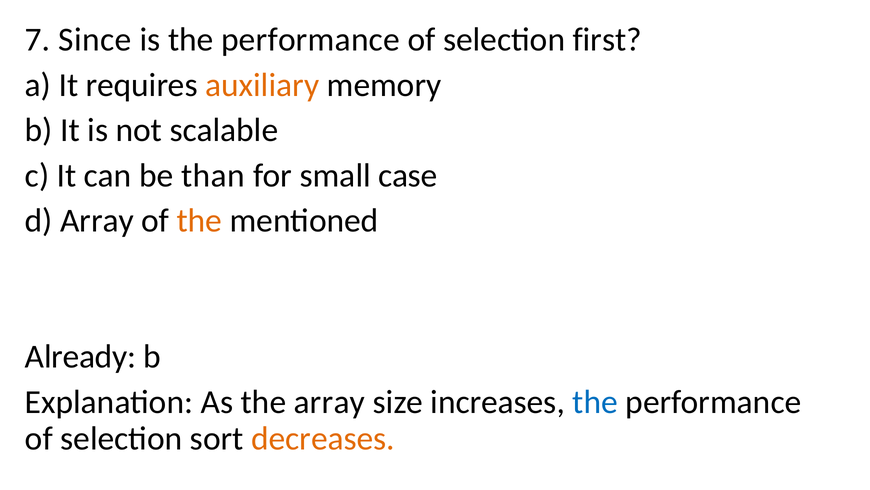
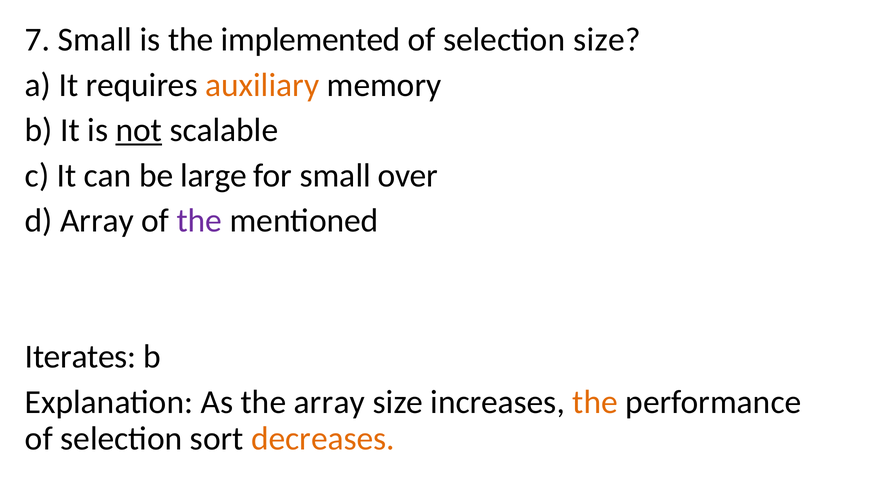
7 Since: Since -> Small (95, 40)
is the performance: performance -> implemented (311, 40)
selection first: first -> size (607, 40)
not underline: none -> present (139, 130)
than: than -> large (213, 175)
case: case -> over (408, 175)
the colour: orange -> purple (199, 221)
Already: Already -> Iterates (81, 356)
the colour: blue -> orange (595, 402)
